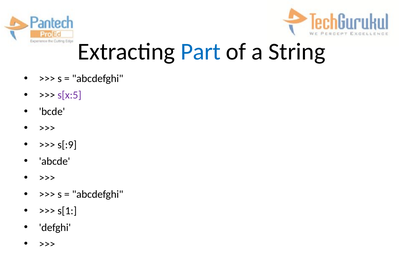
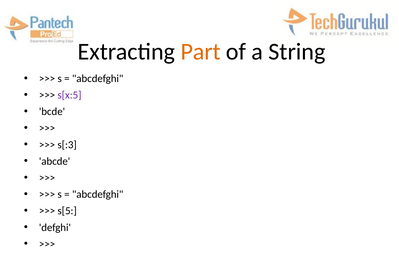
Part colour: blue -> orange (201, 52)
s[:9: s[:9 -> s[:3 (67, 145)
s[1: s[1 -> s[5 (67, 211)
